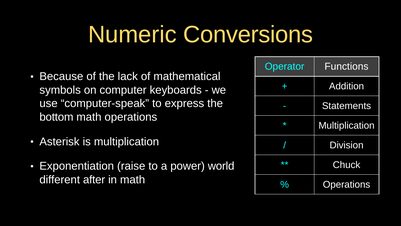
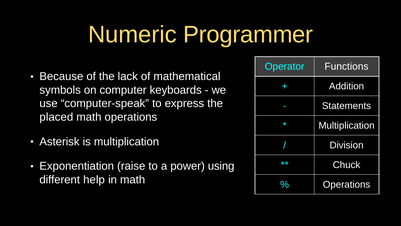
Conversions: Conversions -> Programmer (248, 35)
bottom: bottom -> placed (56, 117)
world: world -> using (221, 166)
after: after -> help (94, 179)
